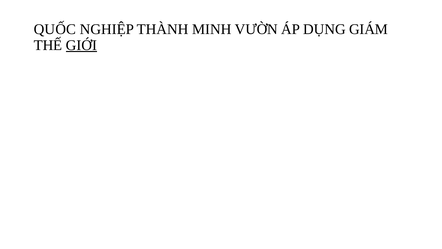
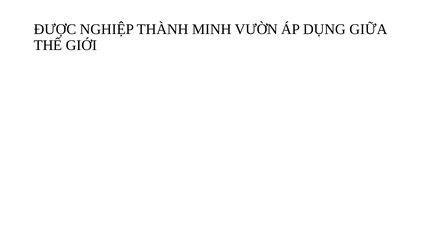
QUỐC: QUỐC -> ĐƯỢC (55, 29)
GIÁM: GIÁM -> GIỮA (368, 29)
GIỚI underline: present -> none (82, 45)
